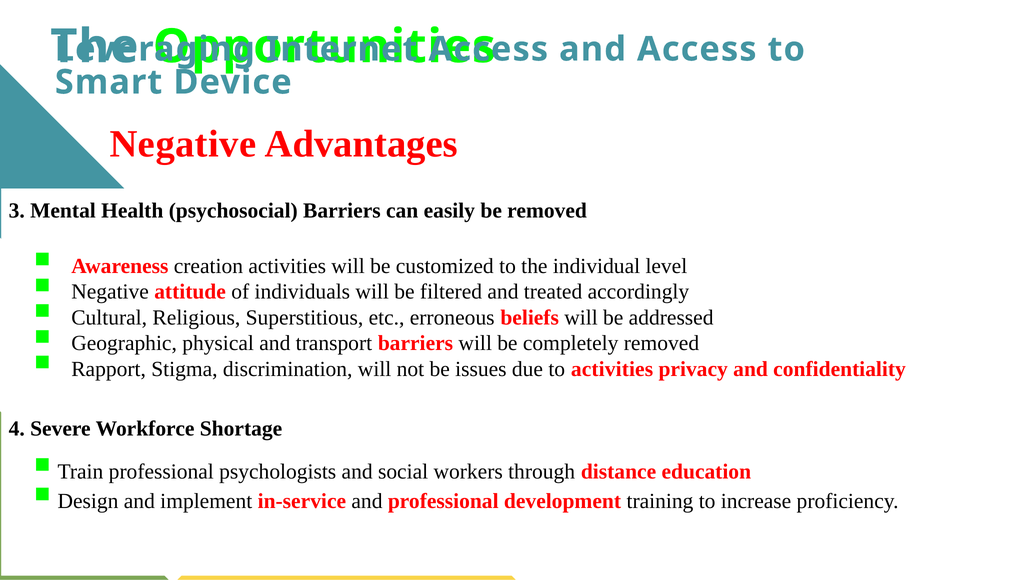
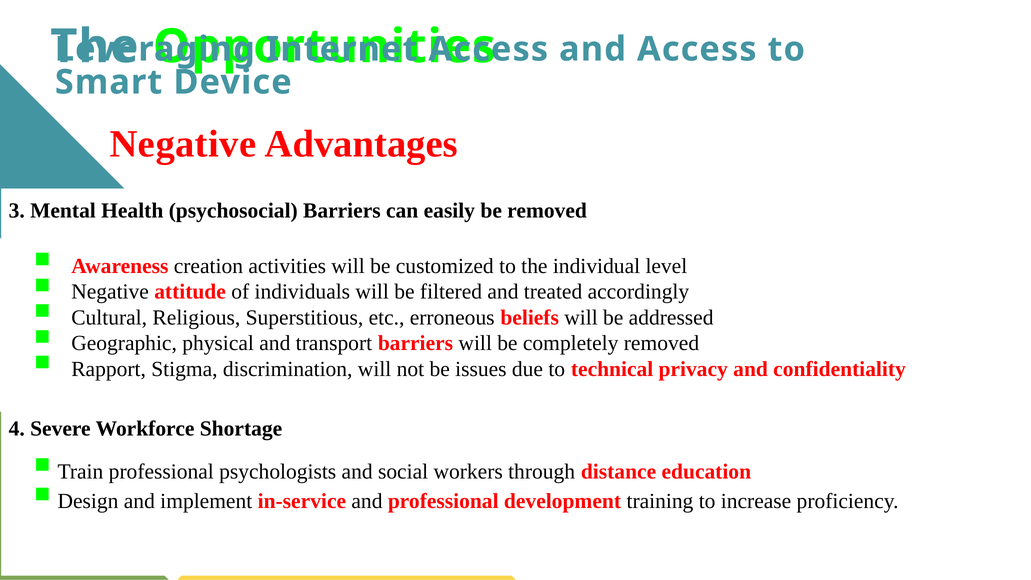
to activities: activities -> technical (612, 369)
